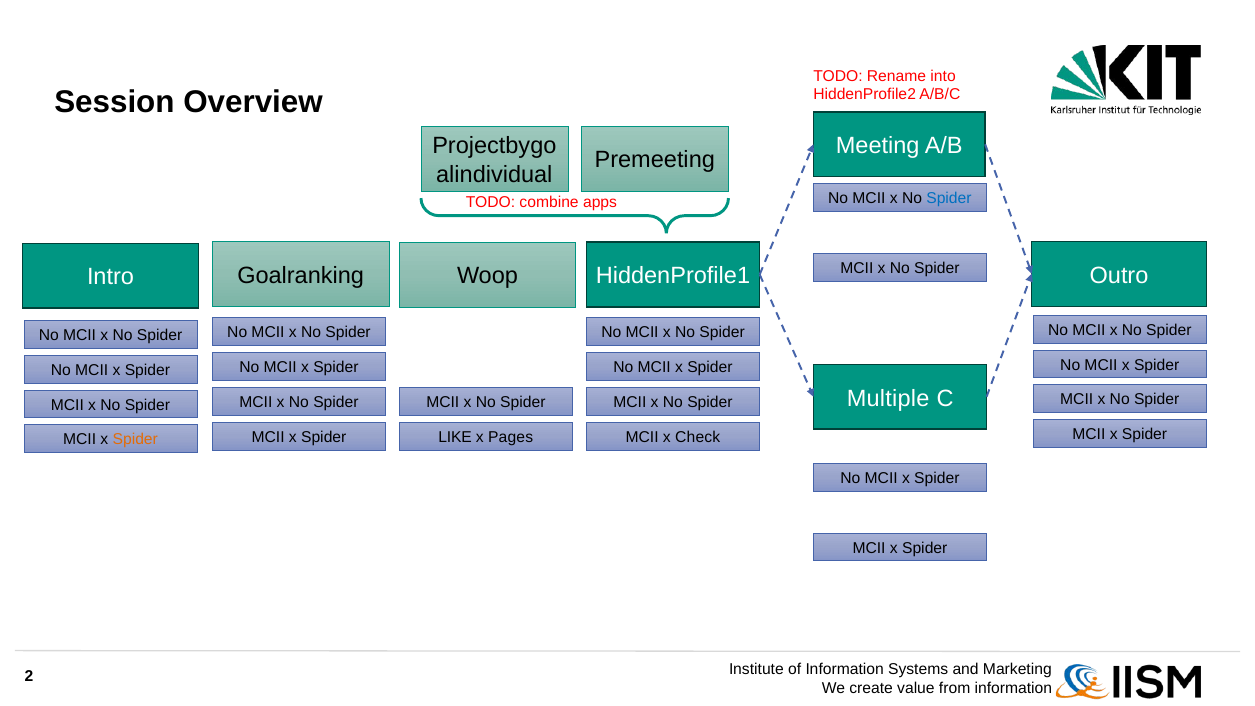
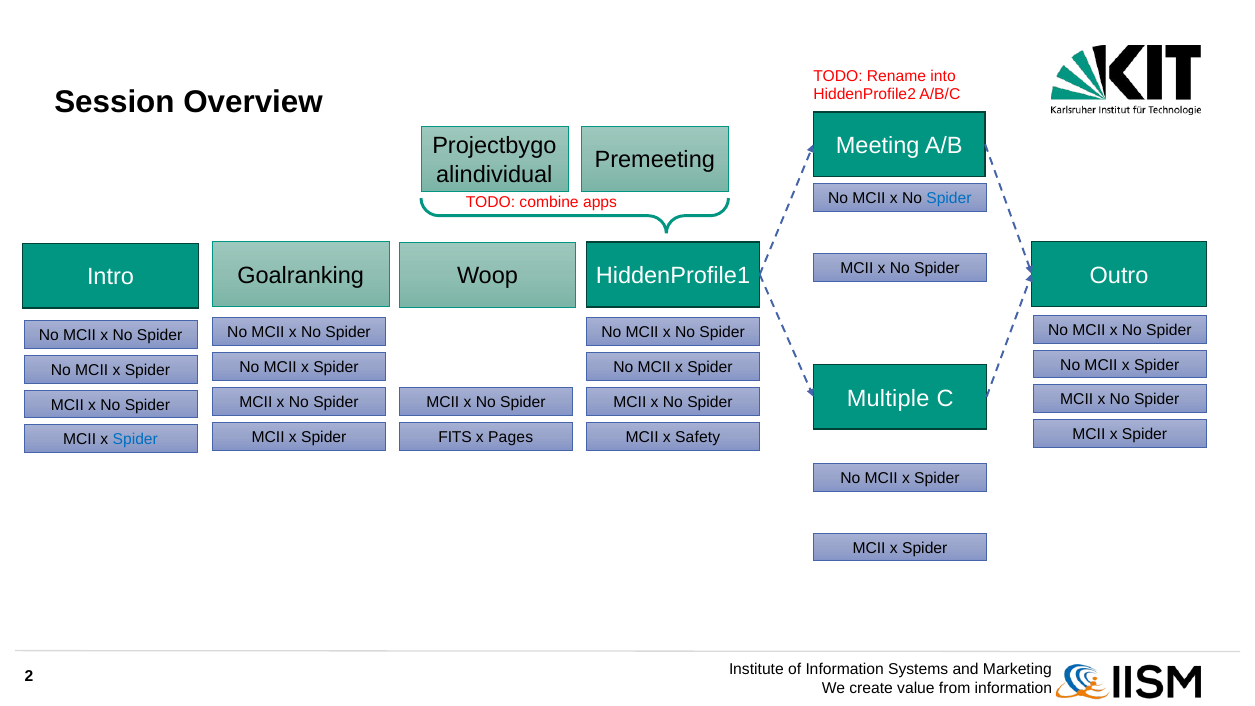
LIKE: LIKE -> FITS (455, 437)
Check: Check -> Safety (698, 437)
Spider colour: orange -> blue (135, 440)
